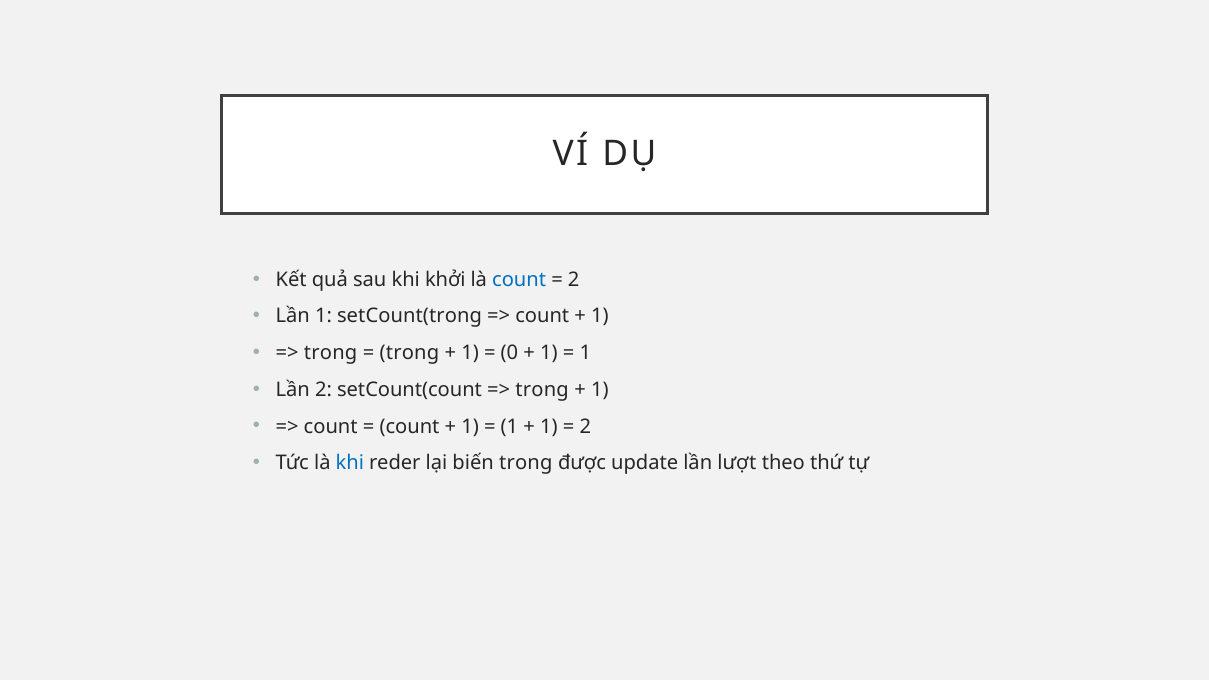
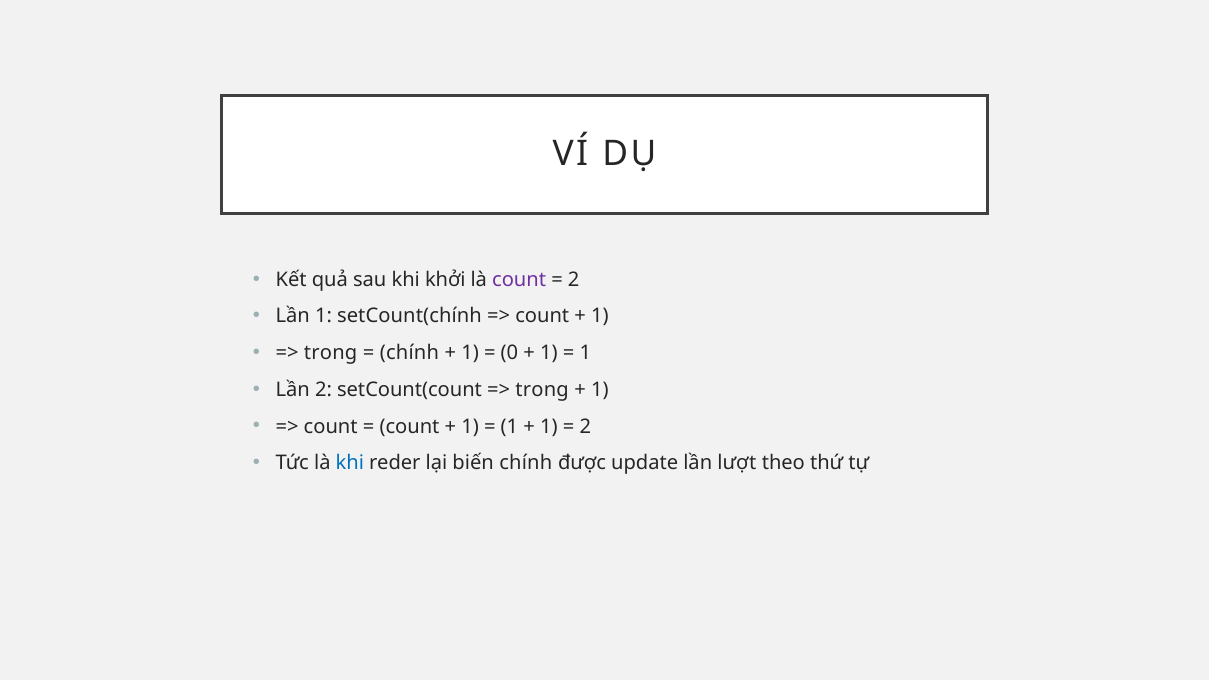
count colour: blue -> purple (519, 280)
setCount(trong: setCount(trong -> setCount(chính (409, 316)
trong: trong -> chính (409, 353)
biến trong: trong -> chính (526, 463)
